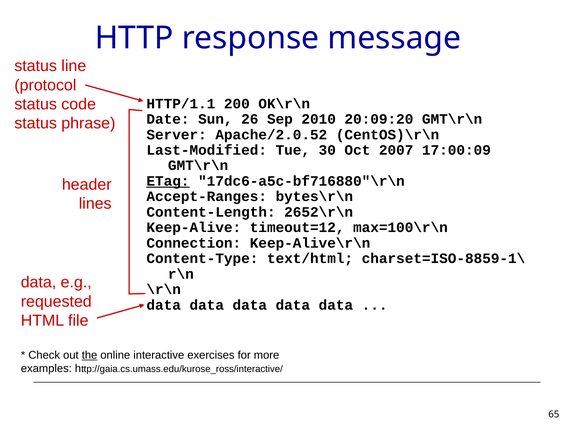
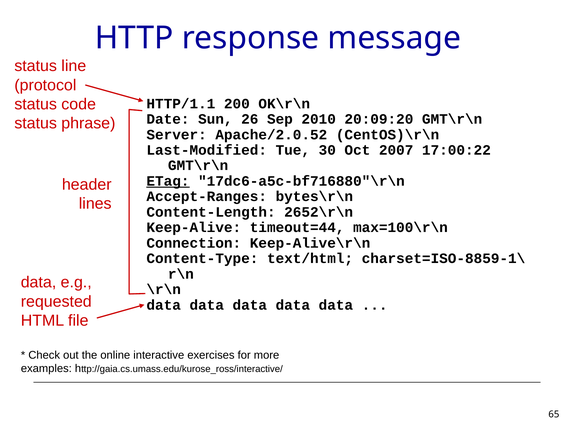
17:00:09: 17:00:09 -> 17:00:22 (456, 150)
timeout=12: timeout=12 -> timeout=44 (297, 228)
the underline: present -> none (90, 355)
